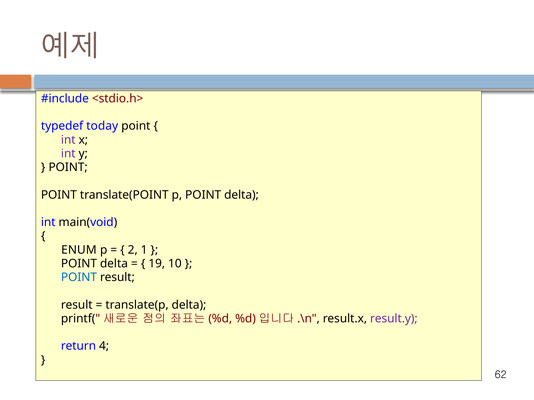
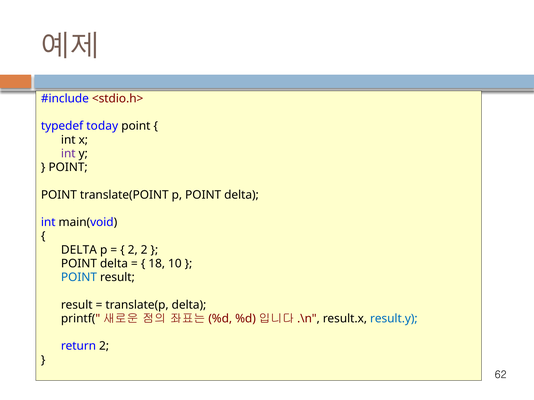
int colour: purple -> black (68, 140)
ENUM: ENUM -> DELTA (79, 250)
2 1: 1 -> 2 (144, 250)
19: 19 -> 18 (157, 264)
result.y colour: purple -> blue (394, 319)
return 4: 4 -> 2 (104, 346)
